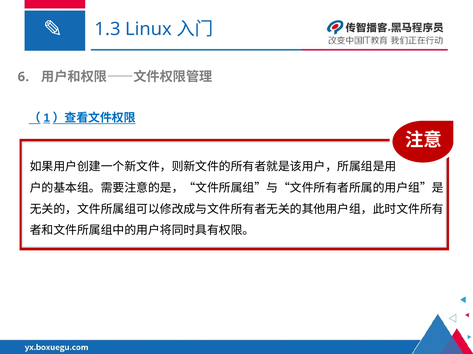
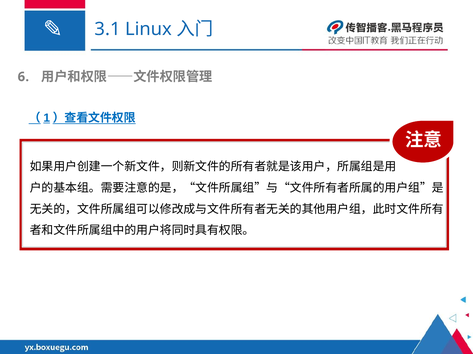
1.3: 1.3 -> 3.1 (108, 29)
